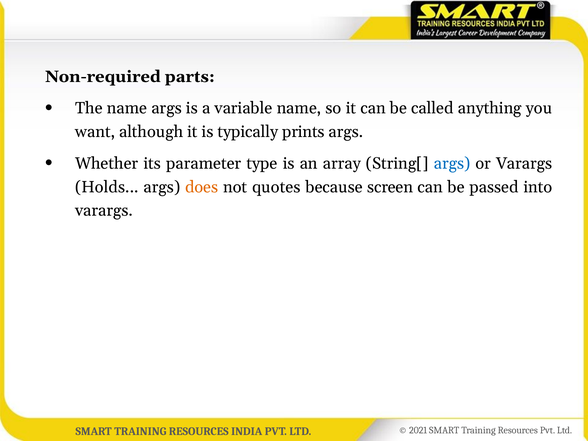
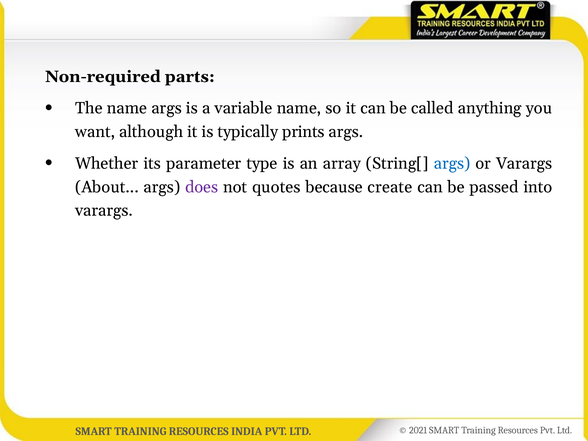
Holds: Holds -> About (107, 187)
does colour: orange -> purple (202, 187)
screen: screen -> create (390, 187)
